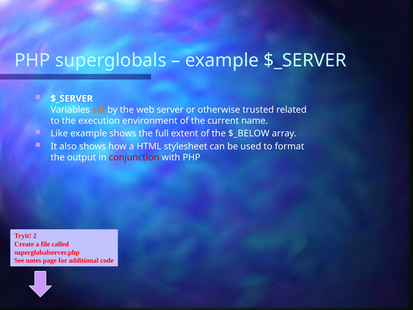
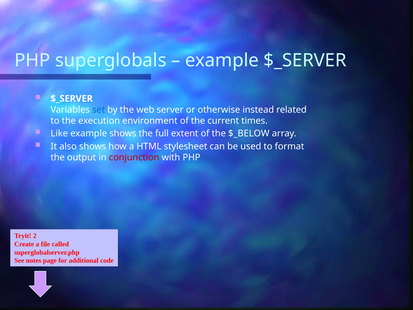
set colour: orange -> blue (99, 110)
trusted: trusted -> instead (258, 110)
name: name -> times (255, 121)
